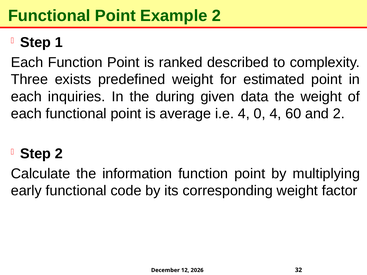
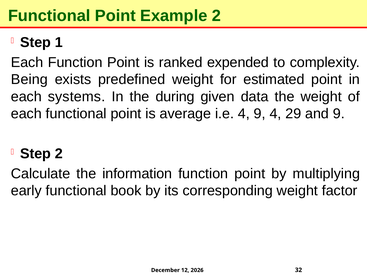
described: described -> expended (238, 62)
Three: Three -> Being (29, 79)
inquiries: inquiries -> systems (77, 97)
4 0: 0 -> 9 (260, 114)
60: 60 -> 29 (293, 114)
and 2: 2 -> 9 (339, 114)
code: code -> book (126, 191)
